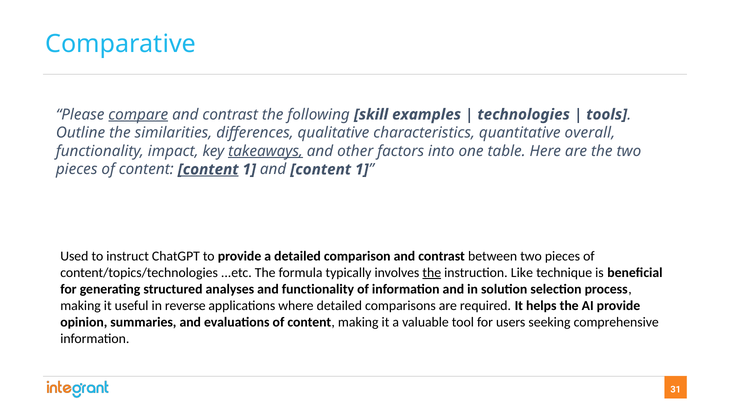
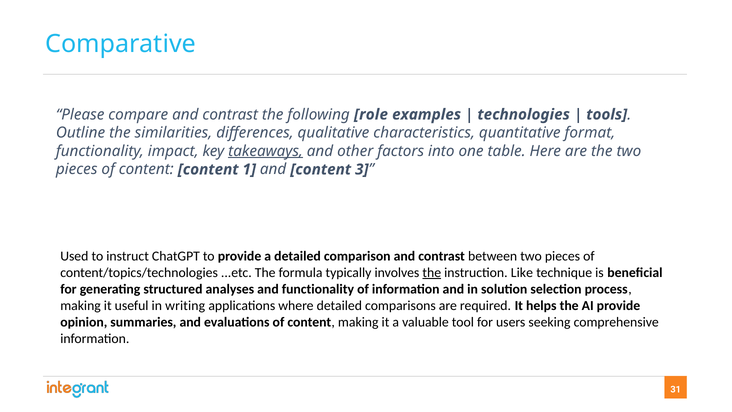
compare underline: present -> none (138, 114)
skill: skill -> role (371, 114)
overall: overall -> format (590, 133)
content underline: present -> none (208, 169)
and content 1: 1 -> 3 (362, 169)
reverse: reverse -> writing (185, 305)
